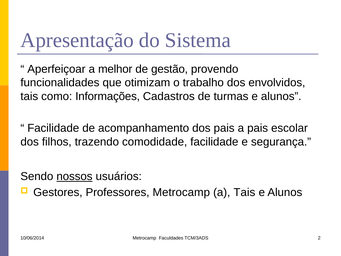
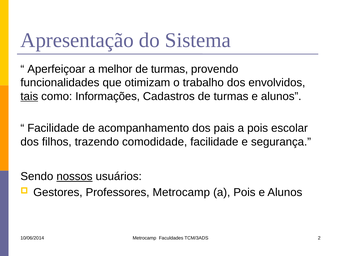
gestão: gestão -> turmas (170, 69)
tais underline: none -> present (29, 96)
pais a pais: pais -> pois (258, 128)
Tais: Tais -> Pois (244, 192)
